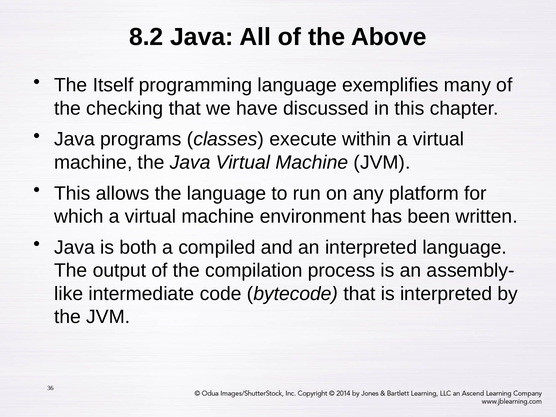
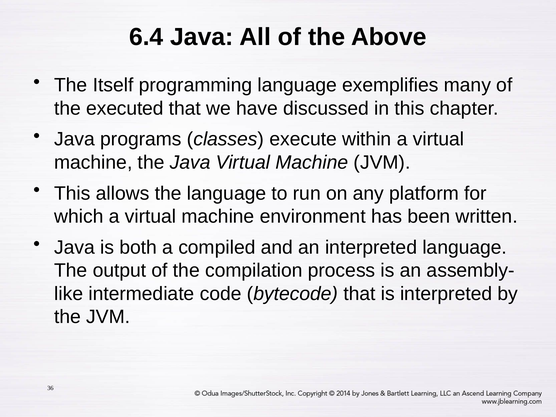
8.2: 8.2 -> 6.4 (146, 37)
checking: checking -> executed (125, 108)
